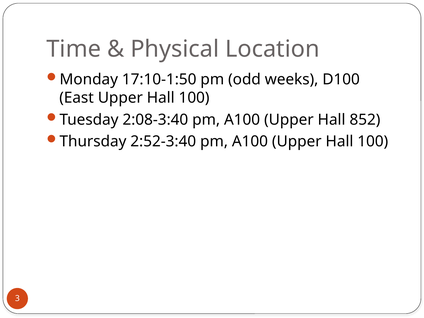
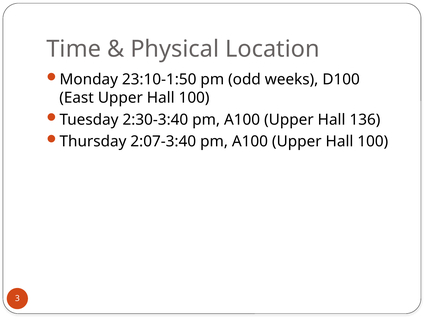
17:10-1:50: 17:10-1:50 -> 23:10-1:50 (159, 79)
2:08-3:40: 2:08-3:40 -> 2:30-3:40 (155, 120)
852: 852 -> 136 (365, 120)
2:52-3:40: 2:52-3:40 -> 2:07-3:40 (163, 141)
